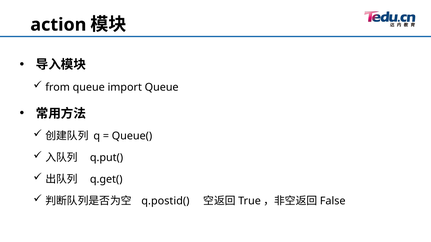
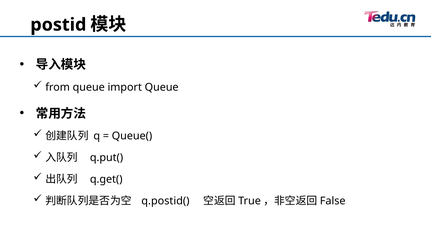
action: action -> postid (58, 25)
